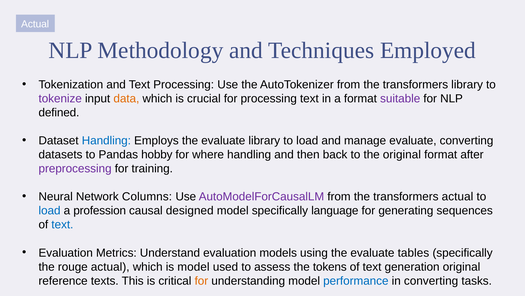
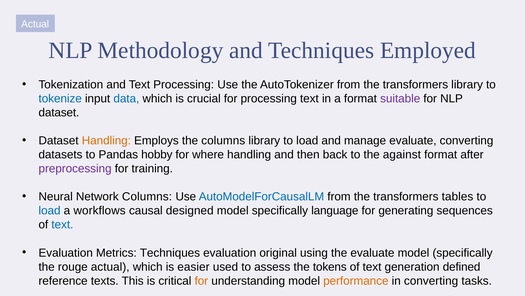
tokenize colour: purple -> blue (60, 98)
data colour: orange -> blue (126, 98)
defined: defined -> dataset (59, 112)
Handling colour: blue -> orange (106, 140)
Employs the evaluate: evaluate -> columns (223, 140)
the original: original -> against (402, 154)
AutoModelForCausalLM colour: purple -> blue (261, 196)
transformers actual: actual -> tables (457, 196)
profession: profession -> workflows (100, 210)
Metrics Understand: Understand -> Techniques (170, 252)
models: models -> original (278, 252)
evaluate tables: tables -> model (414, 252)
is model: model -> easier (193, 266)
generation original: original -> defined (462, 266)
performance colour: blue -> orange (356, 280)
